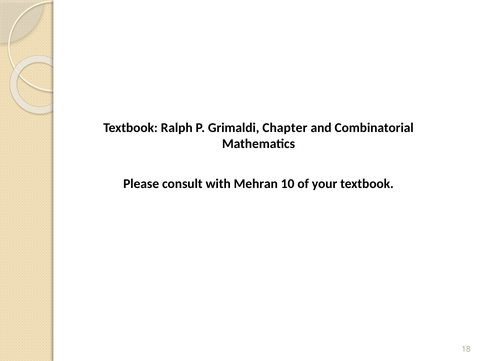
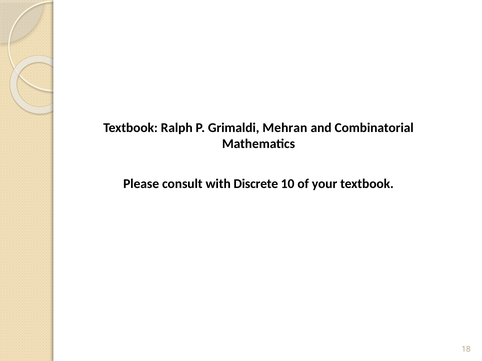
Chapter: Chapter -> Mehran (285, 128)
Mehran: Mehran -> Discrete (256, 184)
